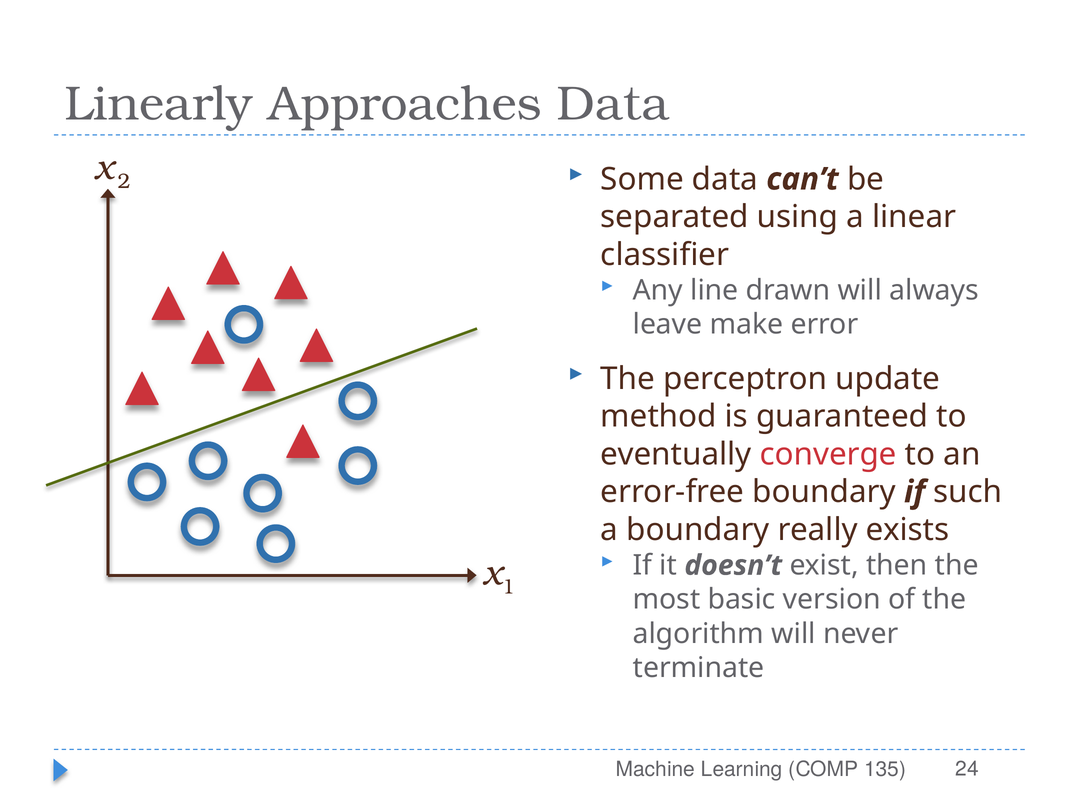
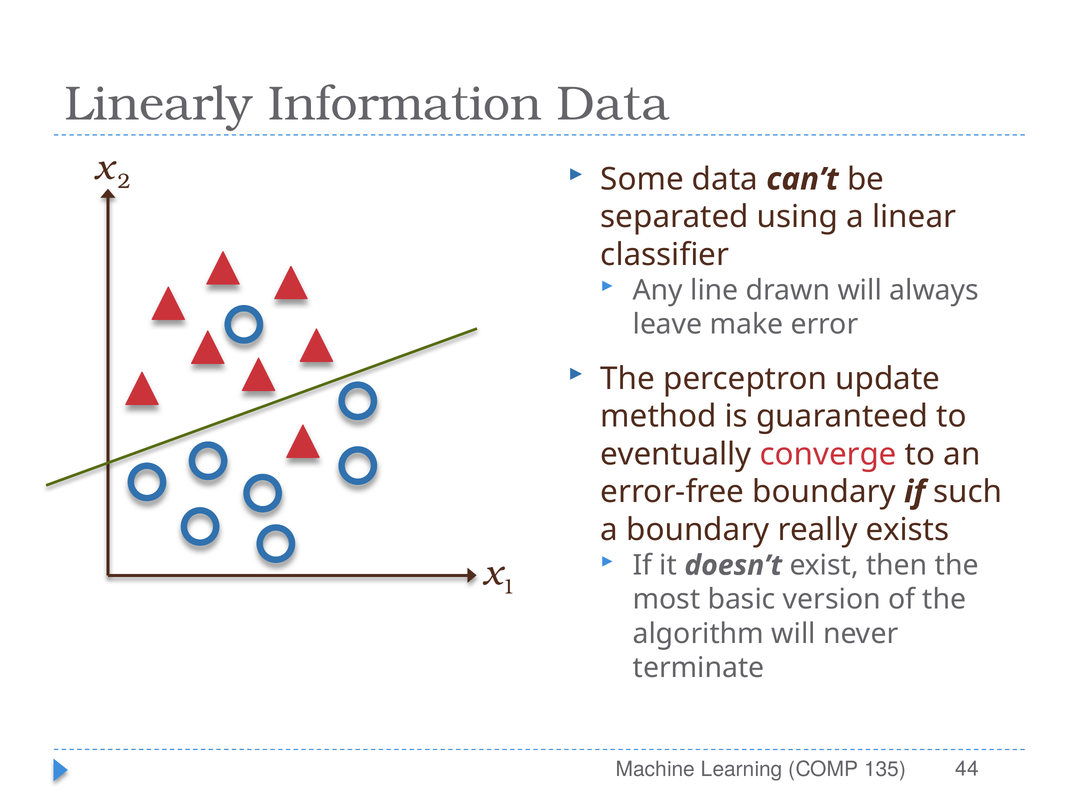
Approaches: Approaches -> Information (405, 104)
24: 24 -> 44 (967, 769)
